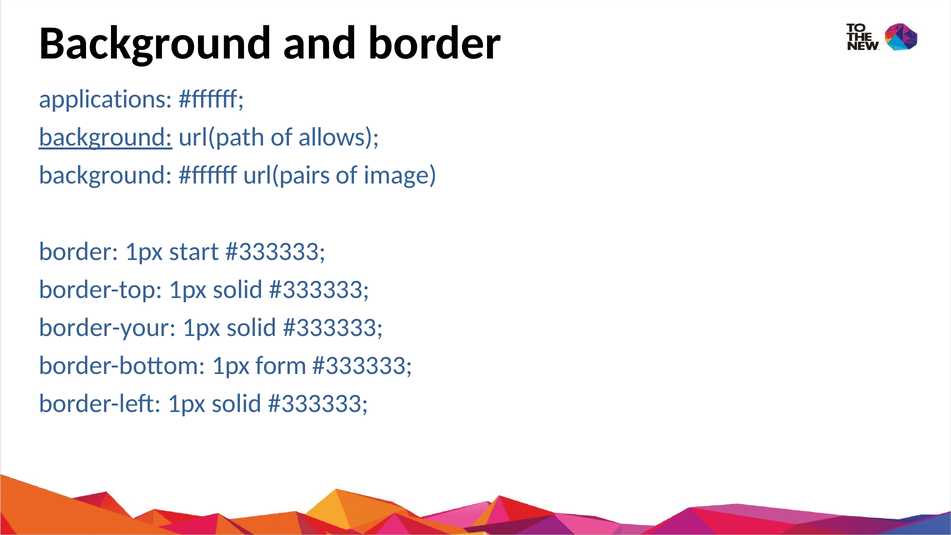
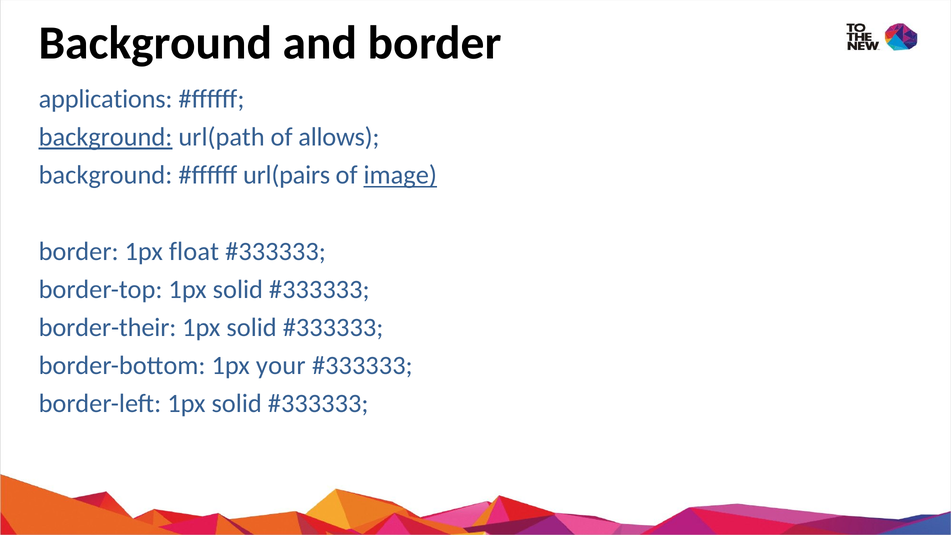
image underline: none -> present (400, 175)
start: start -> float (194, 251)
border-your: border-your -> border-their (108, 327)
form: form -> your (281, 365)
